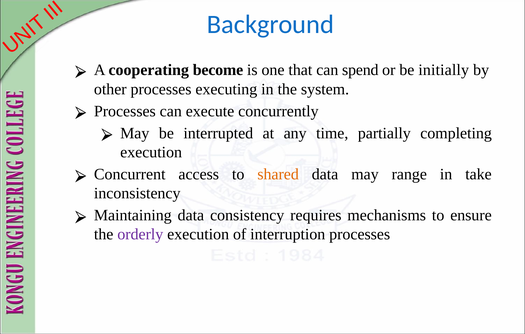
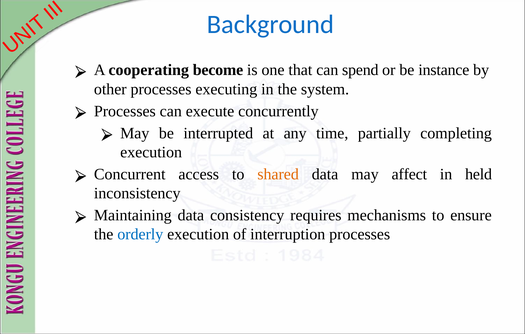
initially: initially -> instance (444, 70)
range: range -> affect (409, 174)
take: take -> held (479, 174)
orderly colour: purple -> blue (140, 234)
